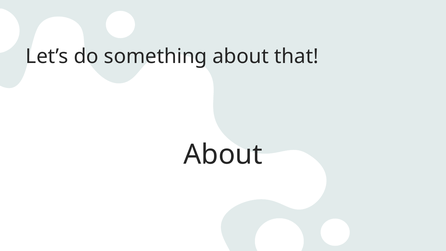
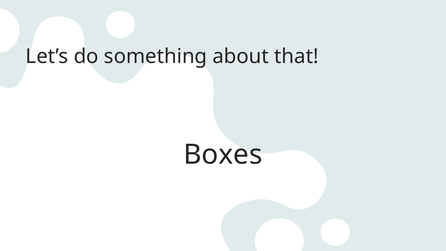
About: About -> Boxes (223, 155)
